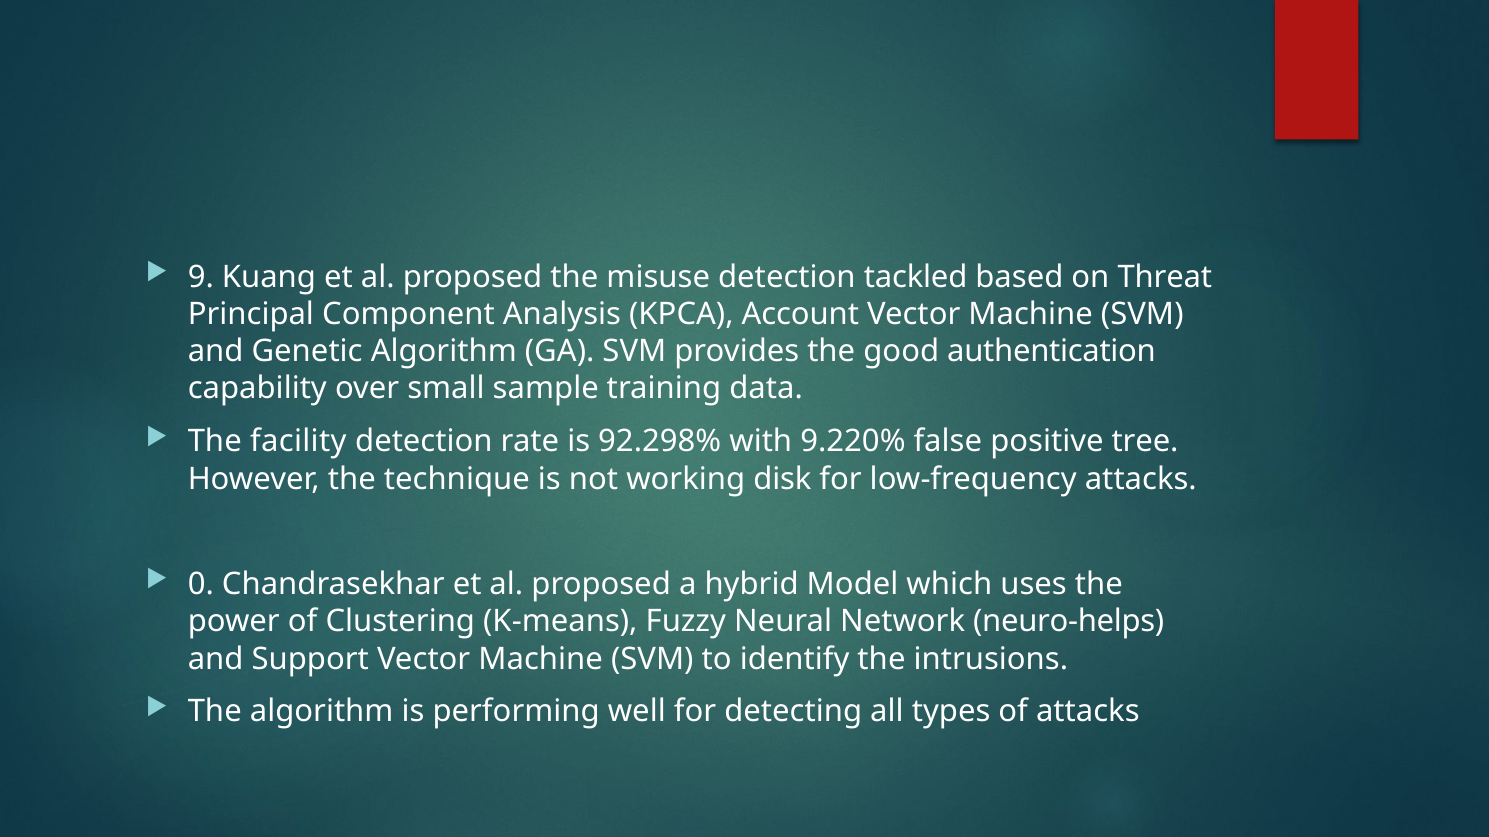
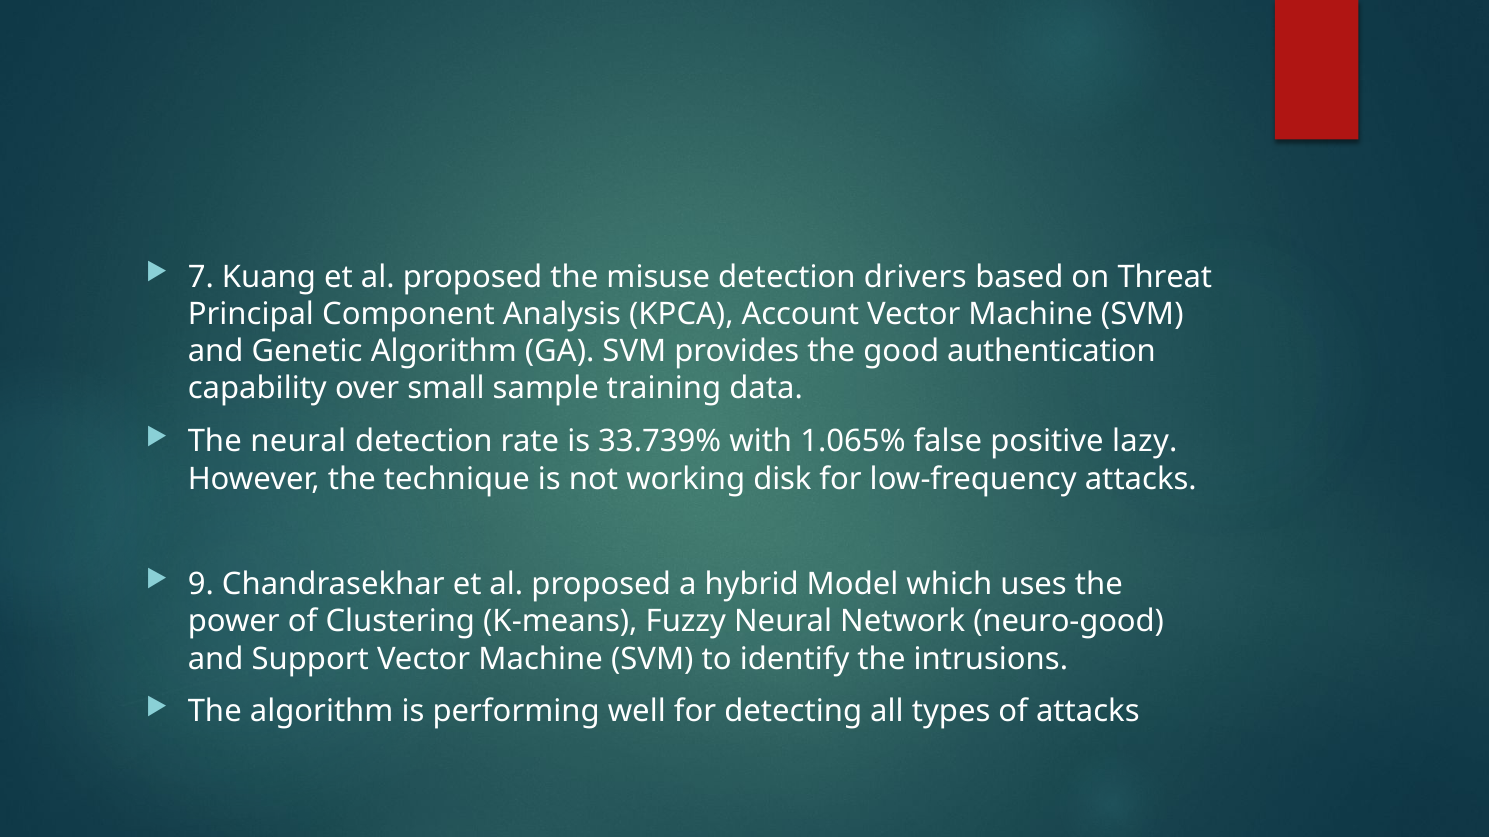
9: 9 -> 7 (201, 277)
tackled: tackled -> drivers (915, 277)
The facility: facility -> neural (298, 442)
92.298%: 92.298% -> 33.739% (660, 442)
9.220%: 9.220% -> 1.065% (853, 442)
tree: tree -> lazy (1145, 442)
0: 0 -> 9 (201, 585)
neuro-helps: neuro-helps -> neuro-good (1069, 622)
